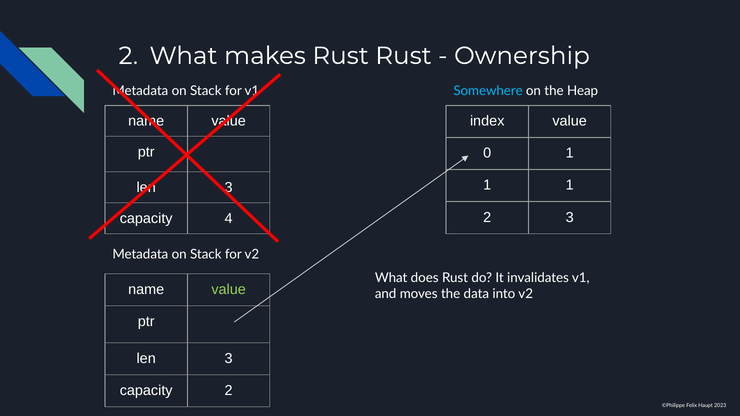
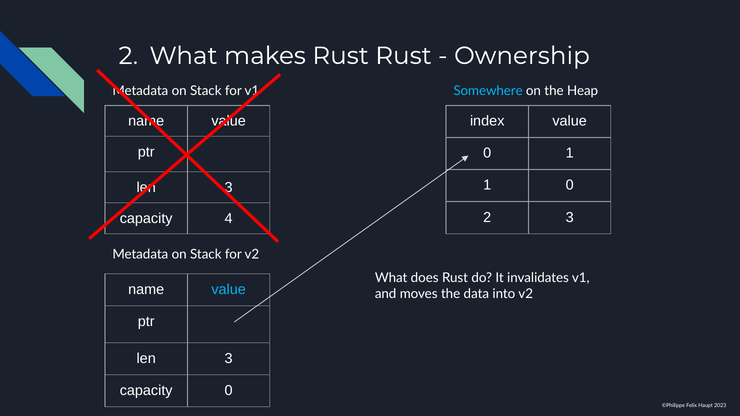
1: 1 -> 0 (570, 185)
value colour: light green -> light blue (229, 290)
capacity 2: 2 -> 0 (229, 391)
